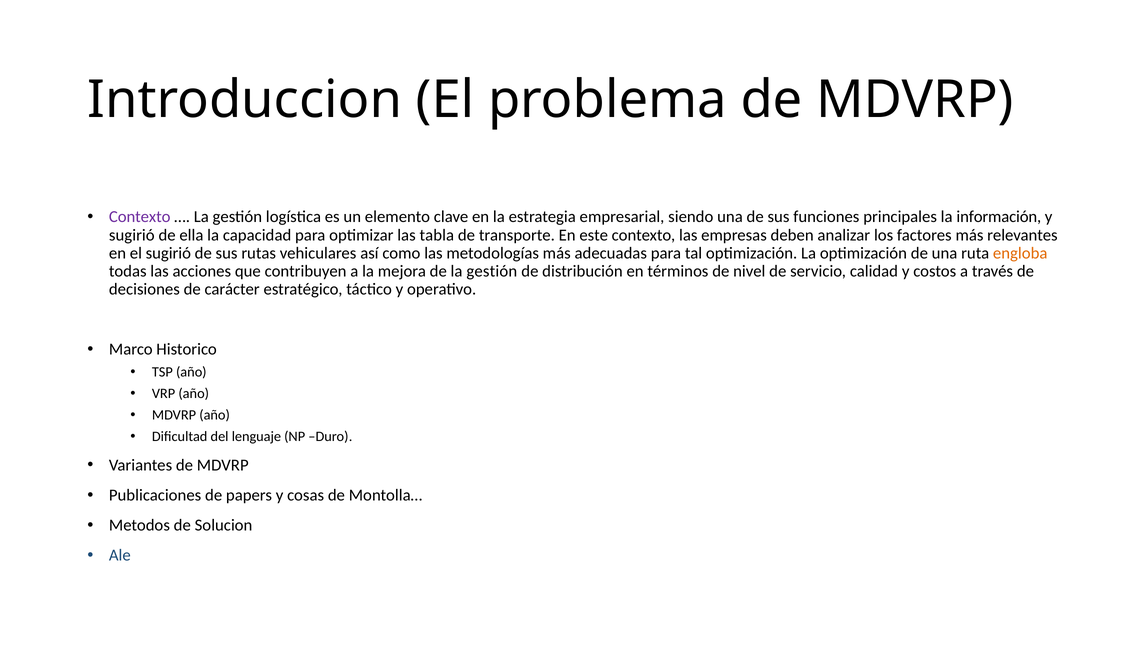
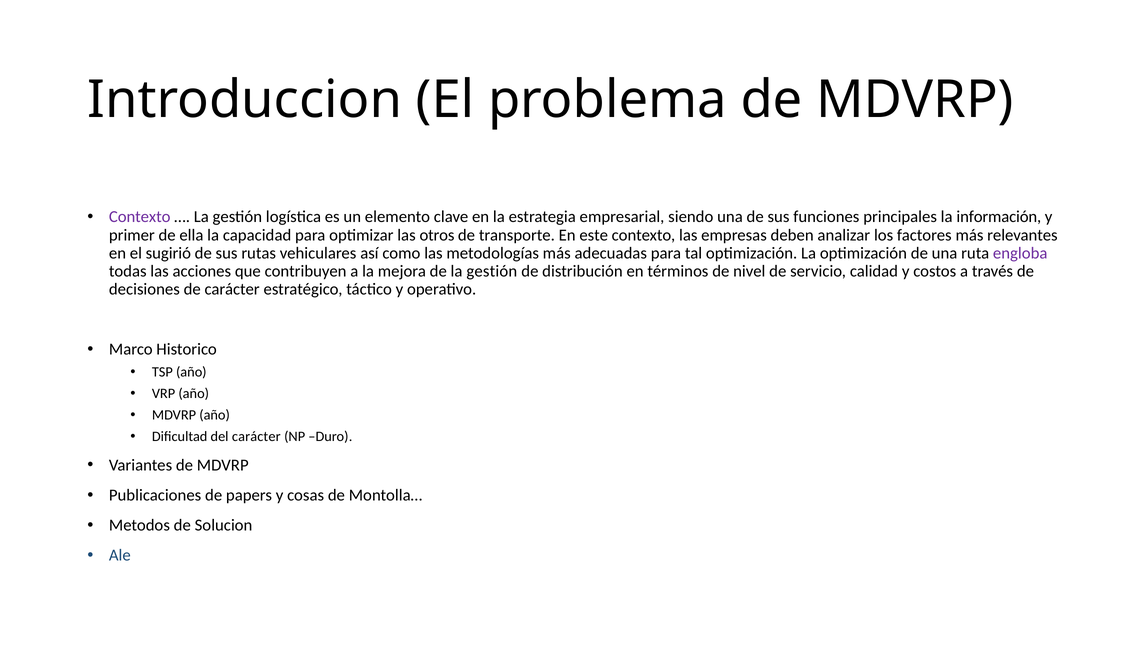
sugirió: sugirió -> primer (132, 235)
tabla: tabla -> otros (437, 235)
engloba colour: orange -> purple (1020, 253)
del lenguaje: lenguaje -> carácter (256, 437)
